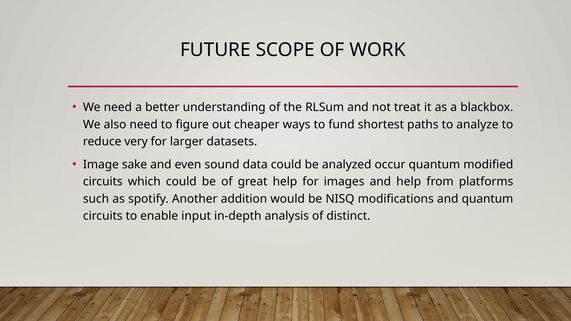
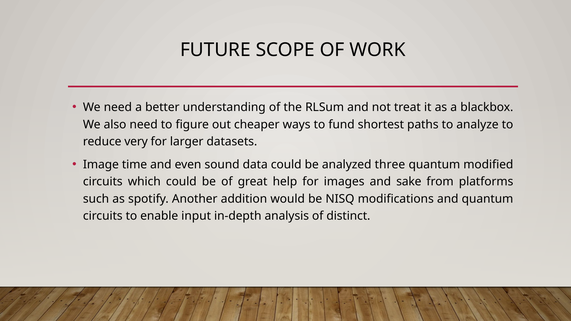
sake: sake -> time (135, 165)
occur: occur -> three (390, 165)
and help: help -> sake (409, 182)
